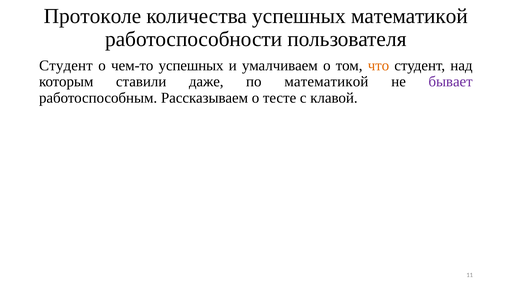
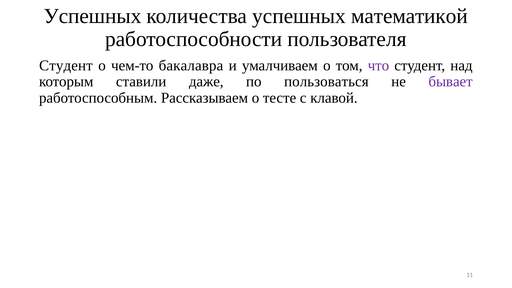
Протоколе: Протоколе -> Успешных (93, 16)
чем-то успешных: успешных -> бакалавра (191, 66)
что colour: orange -> purple (378, 66)
по математикой: математикой -> пользоваться (326, 82)
